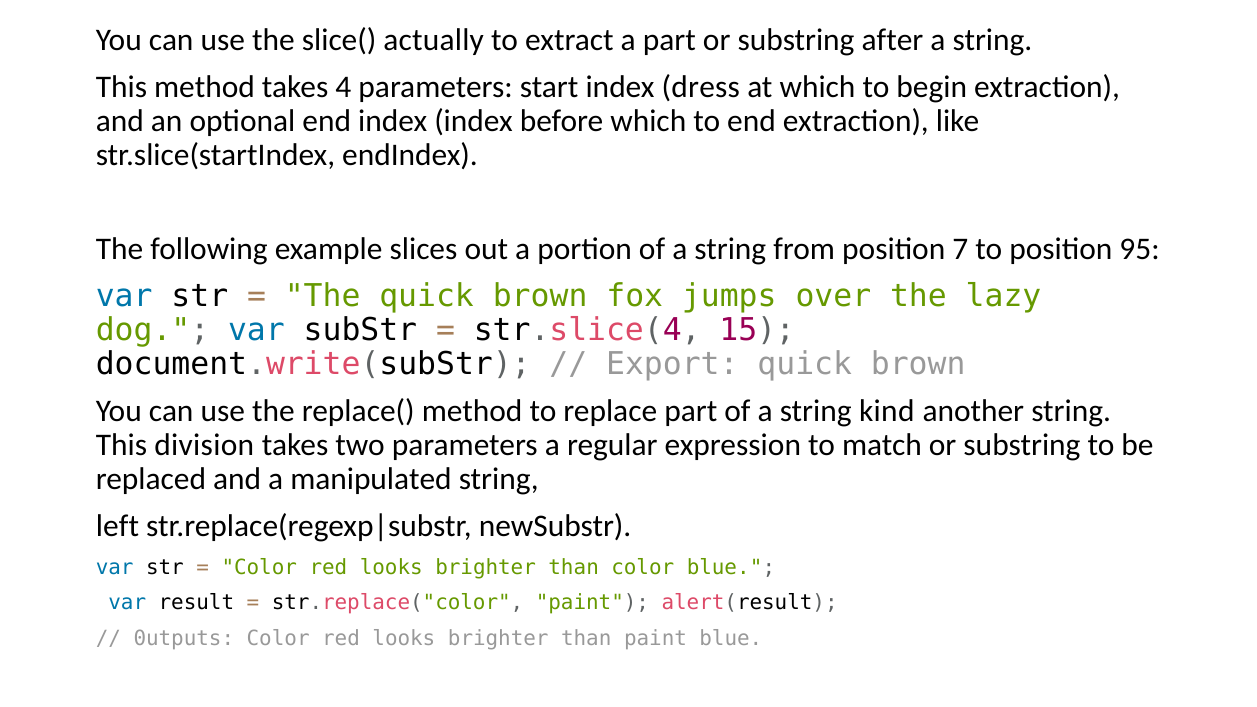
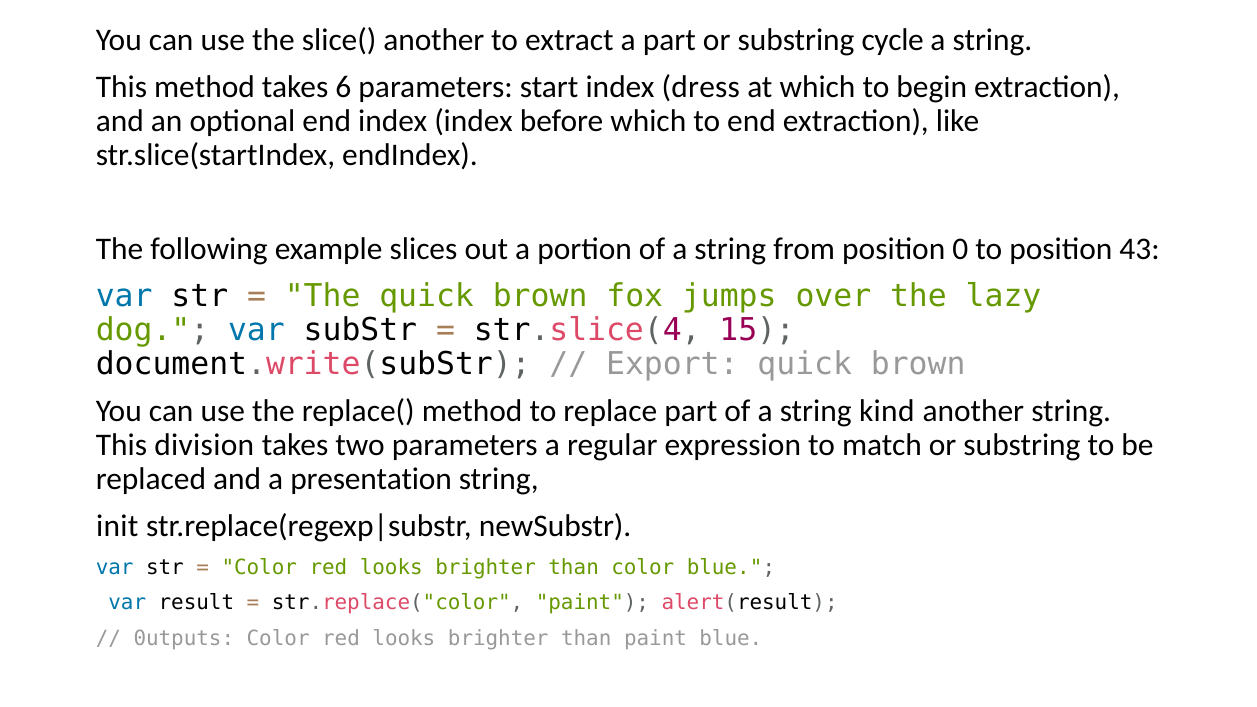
slice( actually: actually -> another (434, 40)
after: after -> cycle (893, 40)
4: 4 -> 6 (343, 87)
7: 7 -> 0 (960, 249)
95: 95 -> 43 (1140, 249)
manipulated: manipulated -> presentation (371, 479)
left: left -> init (117, 526)
